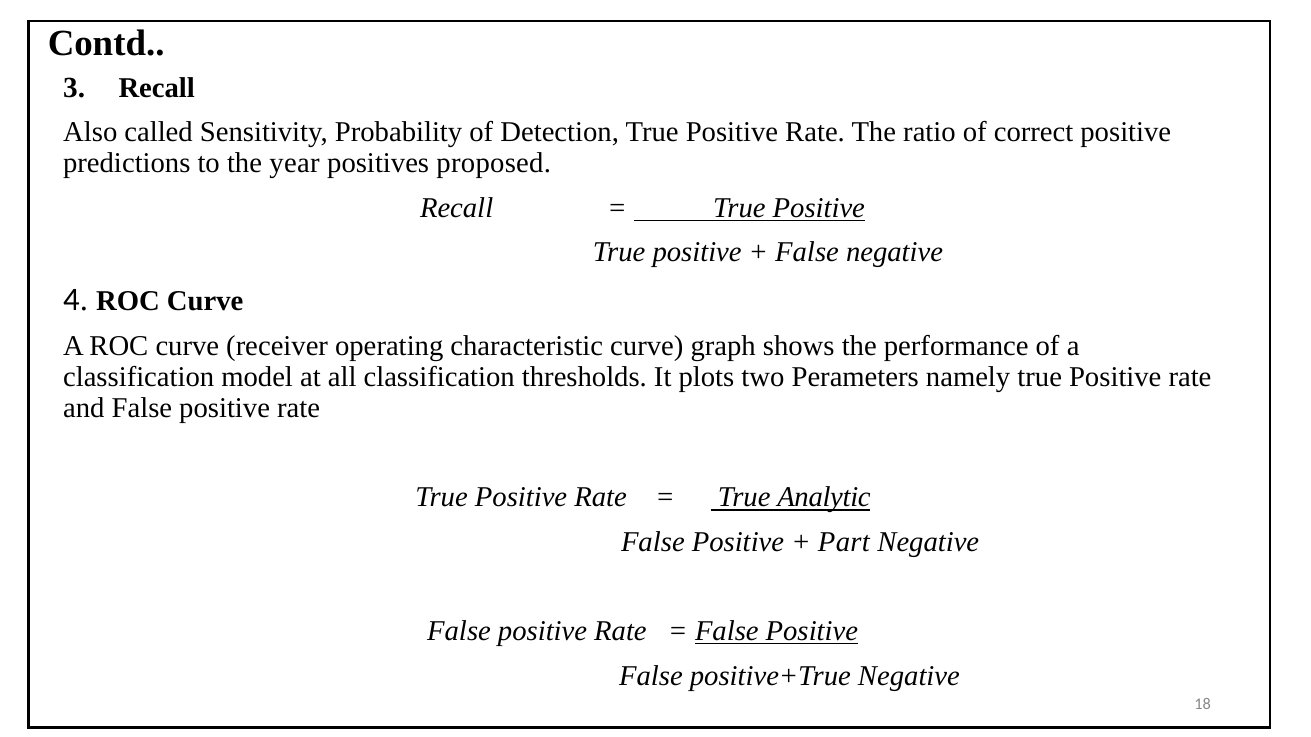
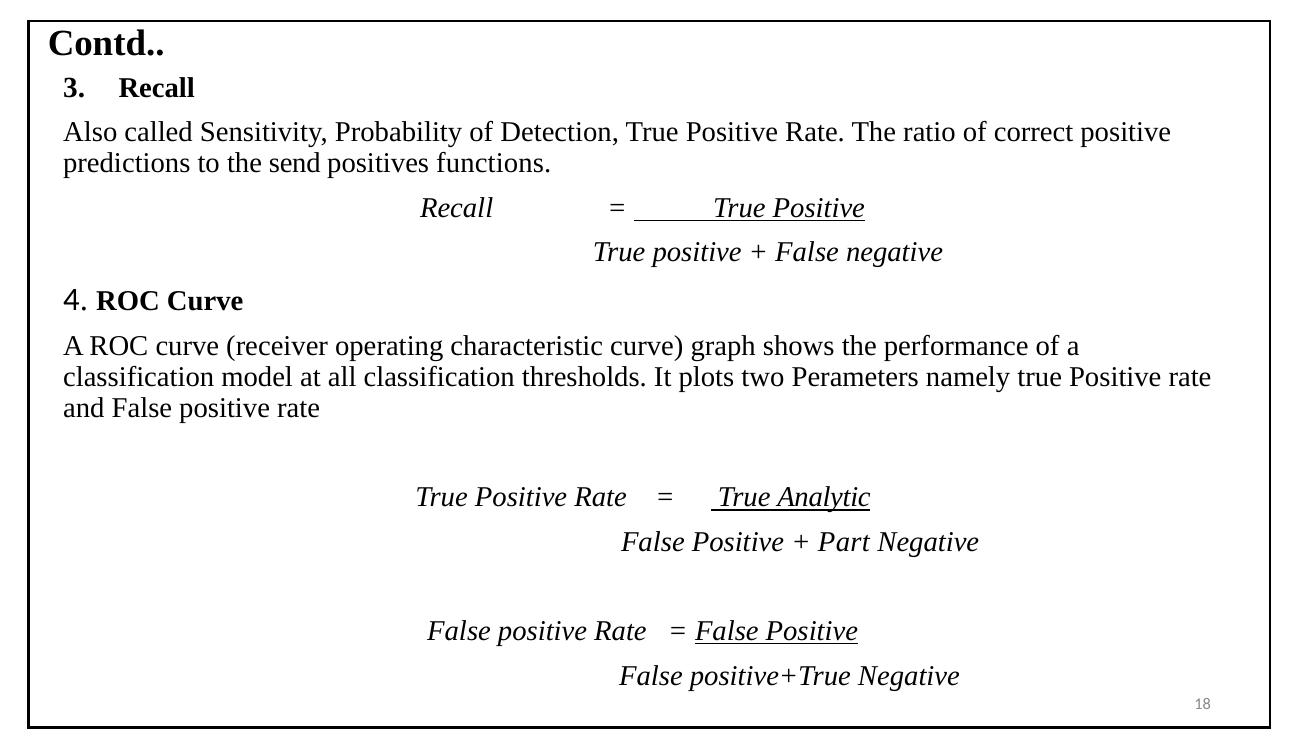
year: year -> send (295, 163)
proposed: proposed -> functions (494, 163)
